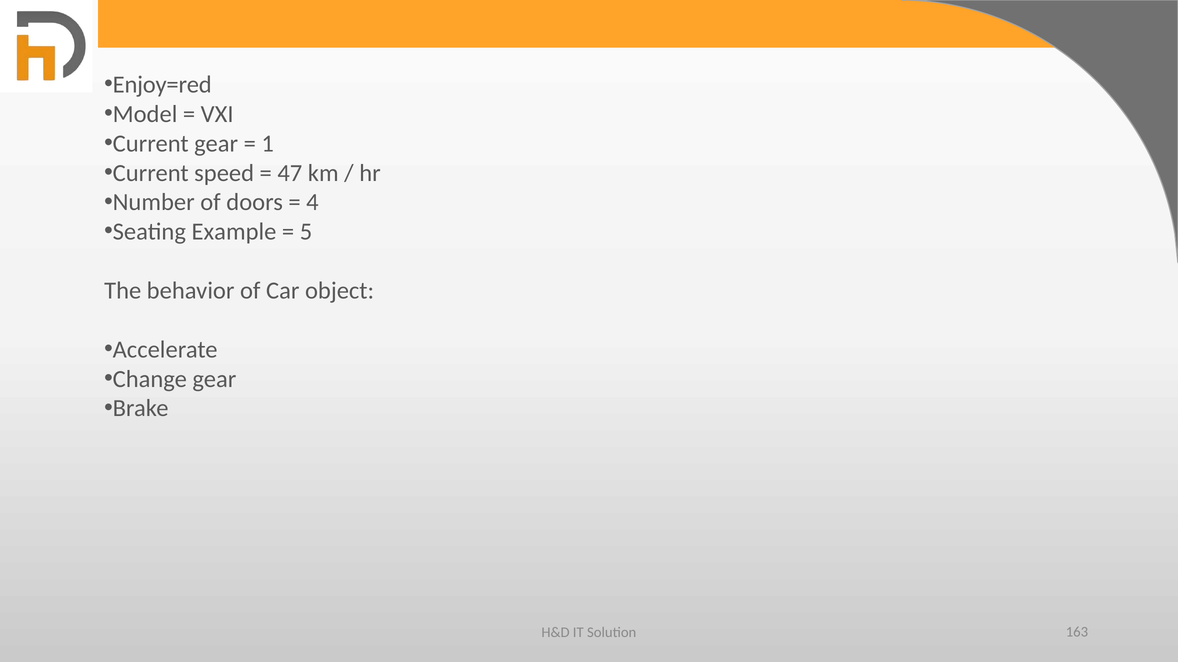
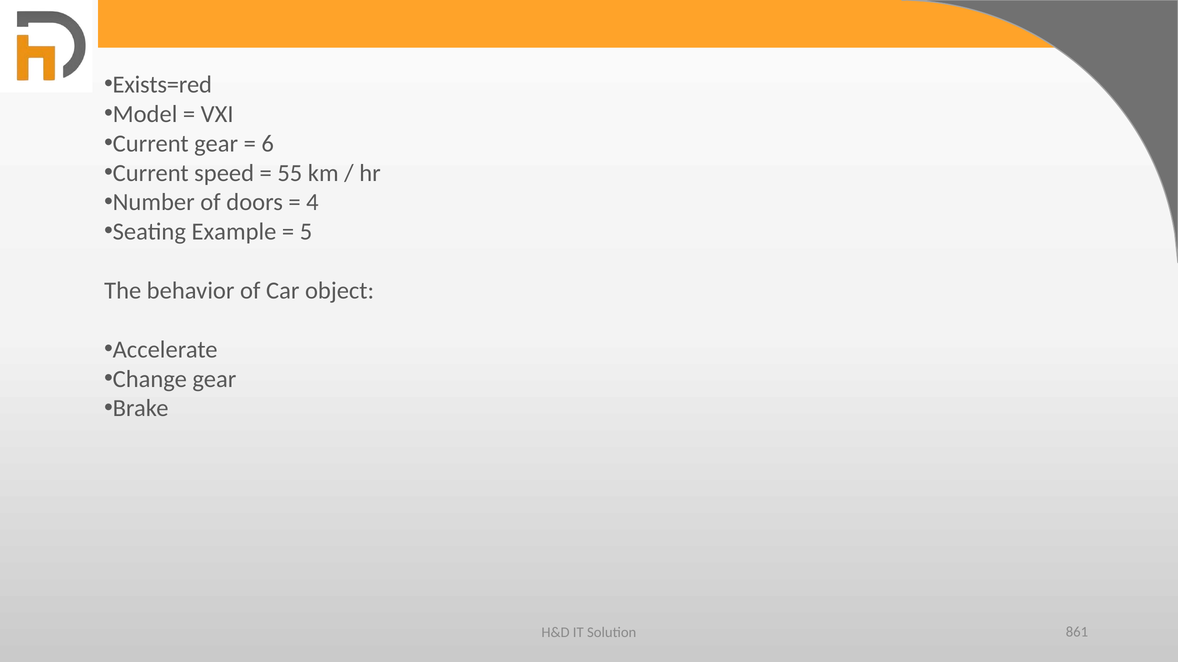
Enjoy=red: Enjoy=red -> Exists=red (162, 85)
1: 1 -> 6 (268, 144)
47: 47 -> 55 (290, 173)
163: 163 -> 861 (1077, 633)
